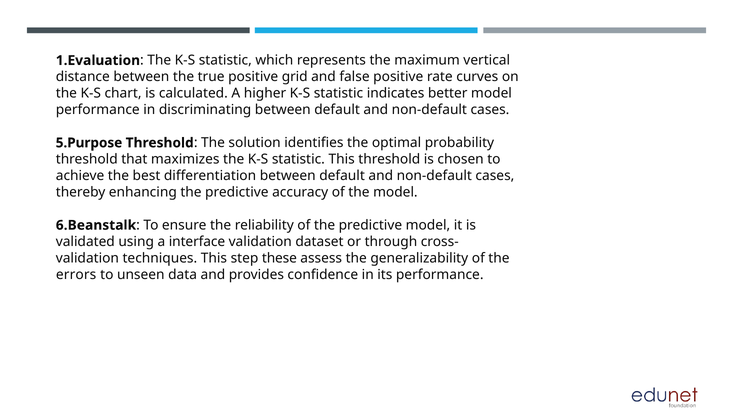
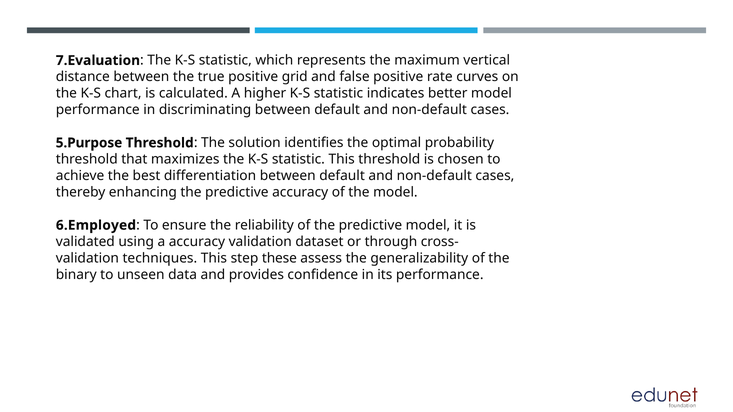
1.Evaluation: 1.Evaluation -> 7.Evaluation (98, 60)
6.Beanstalk: 6.Beanstalk -> 6.Employed (96, 225)
a interface: interface -> accuracy (197, 242)
errors: errors -> binary (76, 275)
